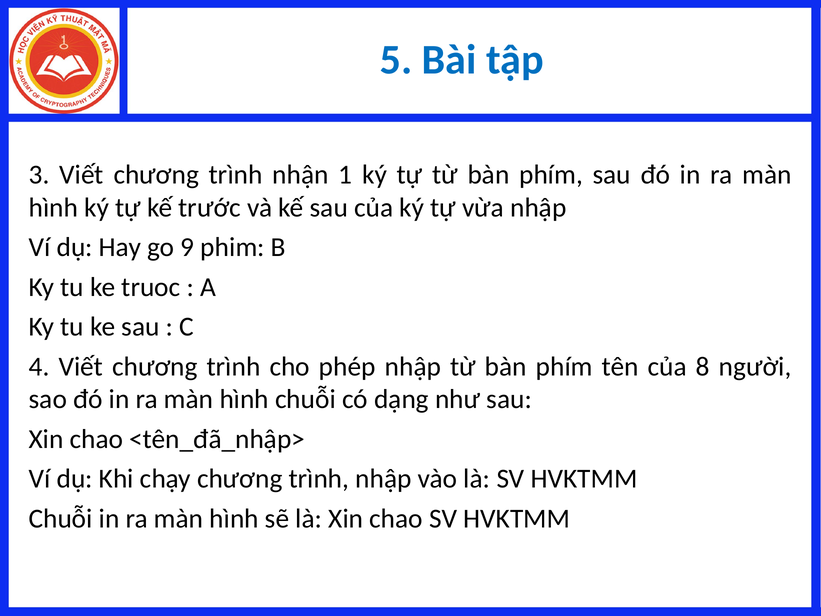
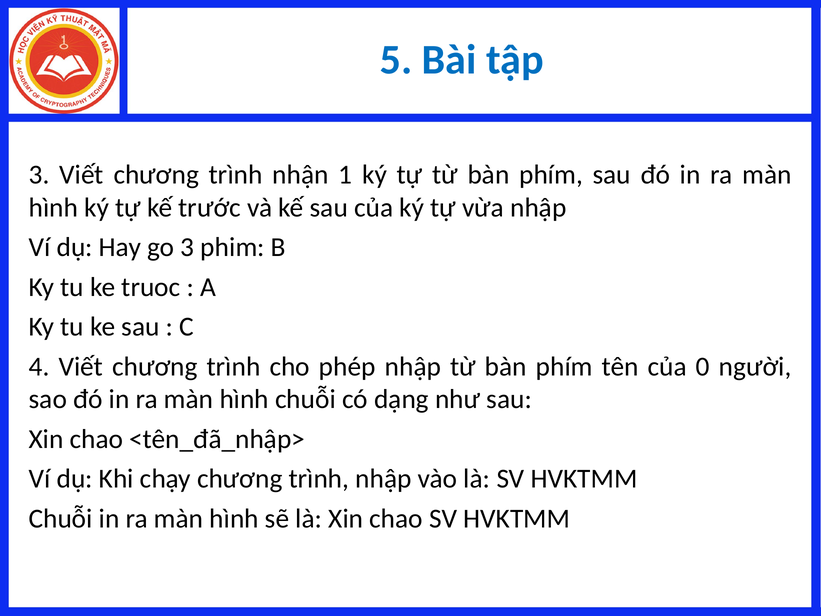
go 9: 9 -> 3 (187, 247)
8: 8 -> 0 (703, 366)
